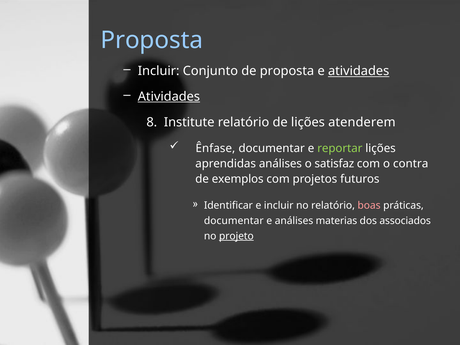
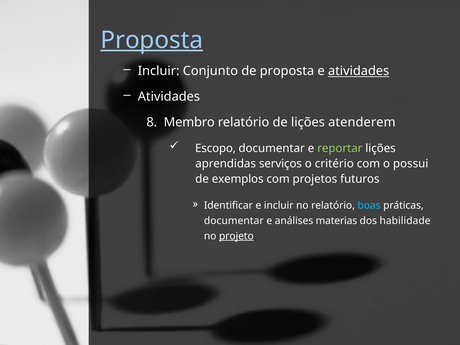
Proposta underline: none -> present (152, 40)
Atividades underline: present -> none (169, 97)
Institute: Institute -> Membro (189, 122)
Ênfase: Ênfase -> Escopo (215, 148)
aprendidas análises: análises -> serviços (280, 164)
satisfaz: satisfaz -> critério (334, 164)
contra: contra -> possui (411, 164)
boas colour: pink -> light blue (369, 205)
associados: associados -> habilidade (405, 221)
